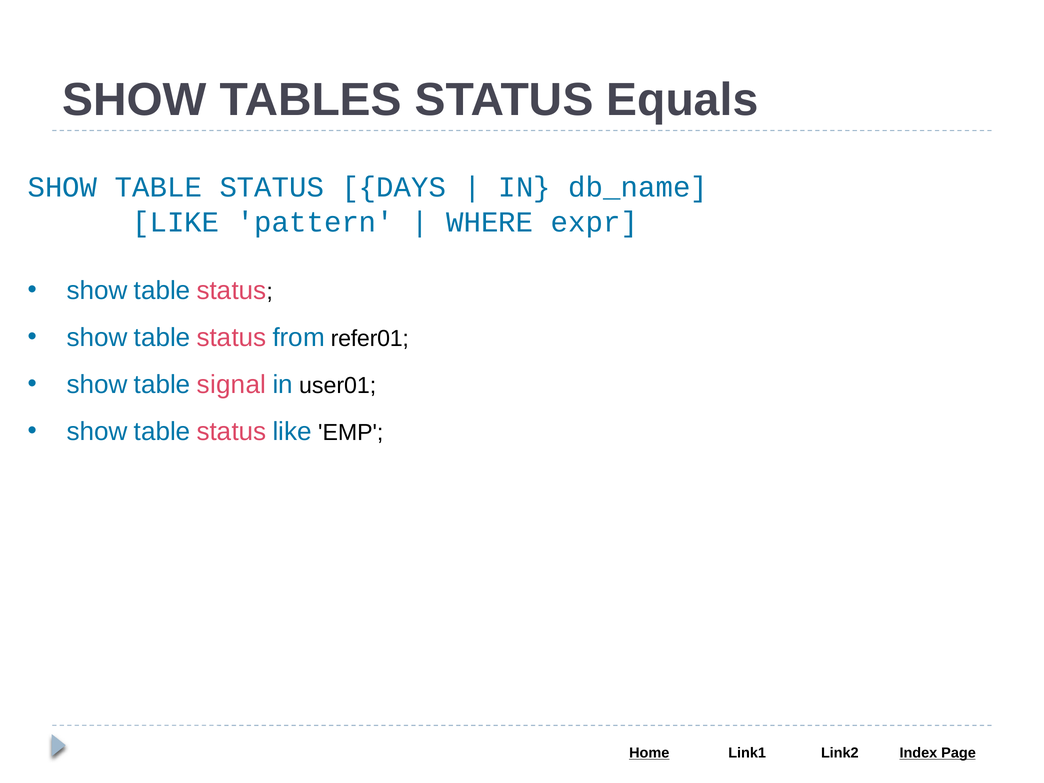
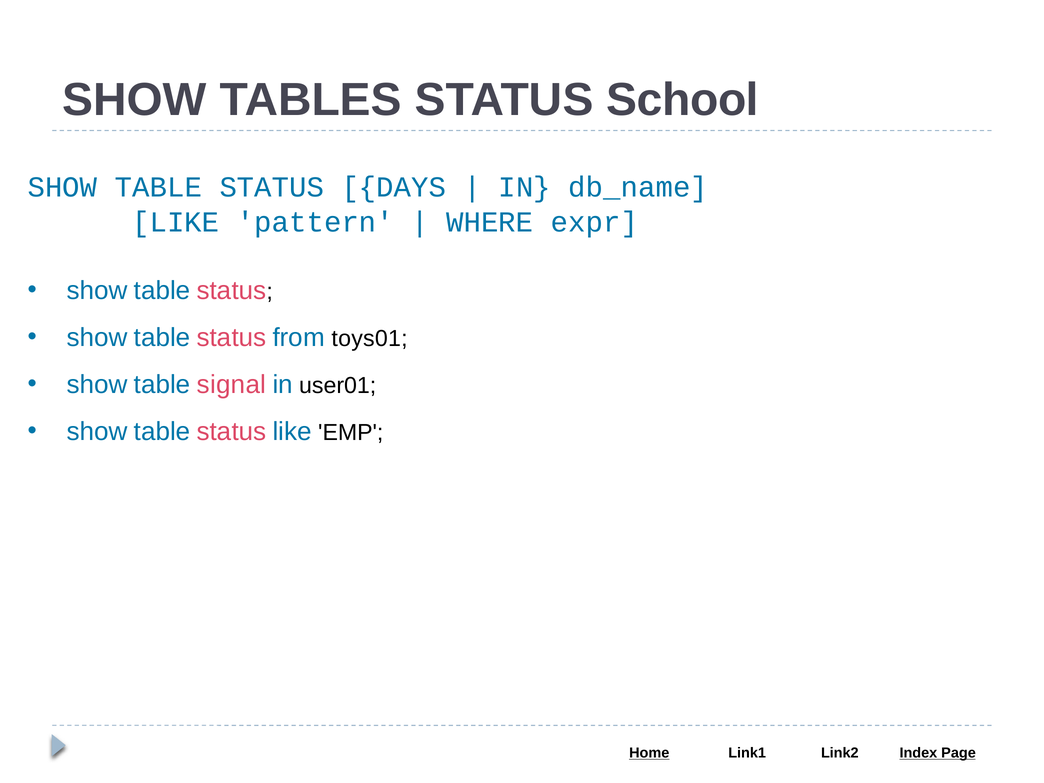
Equals: Equals -> School (683, 100)
refer01: refer01 -> toys01 (370, 338)
